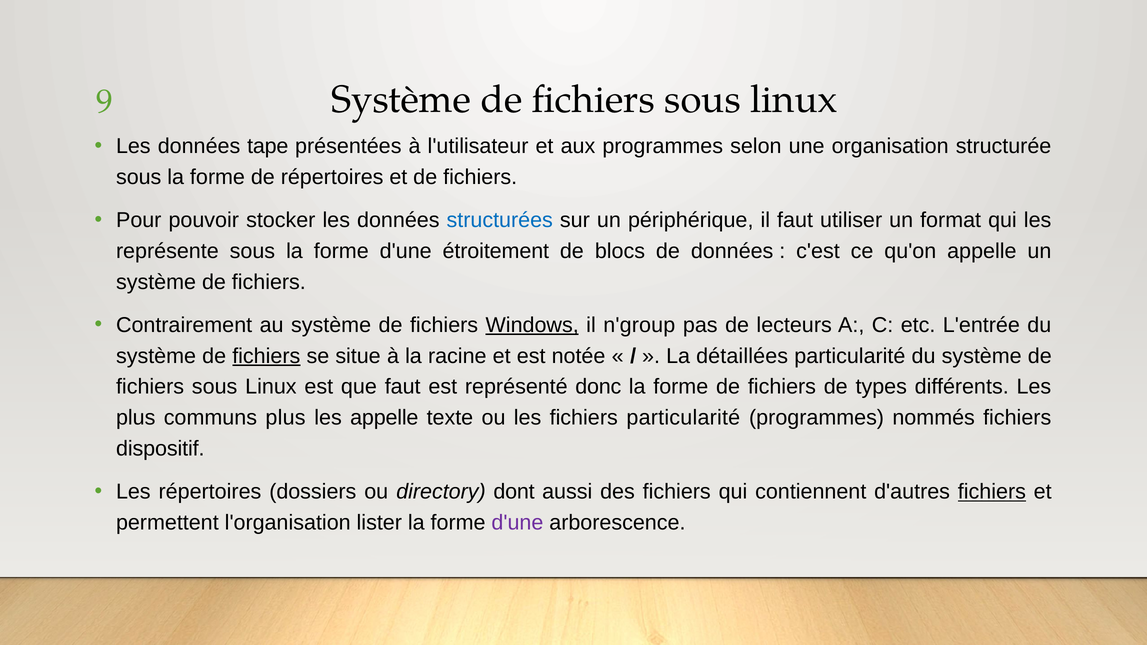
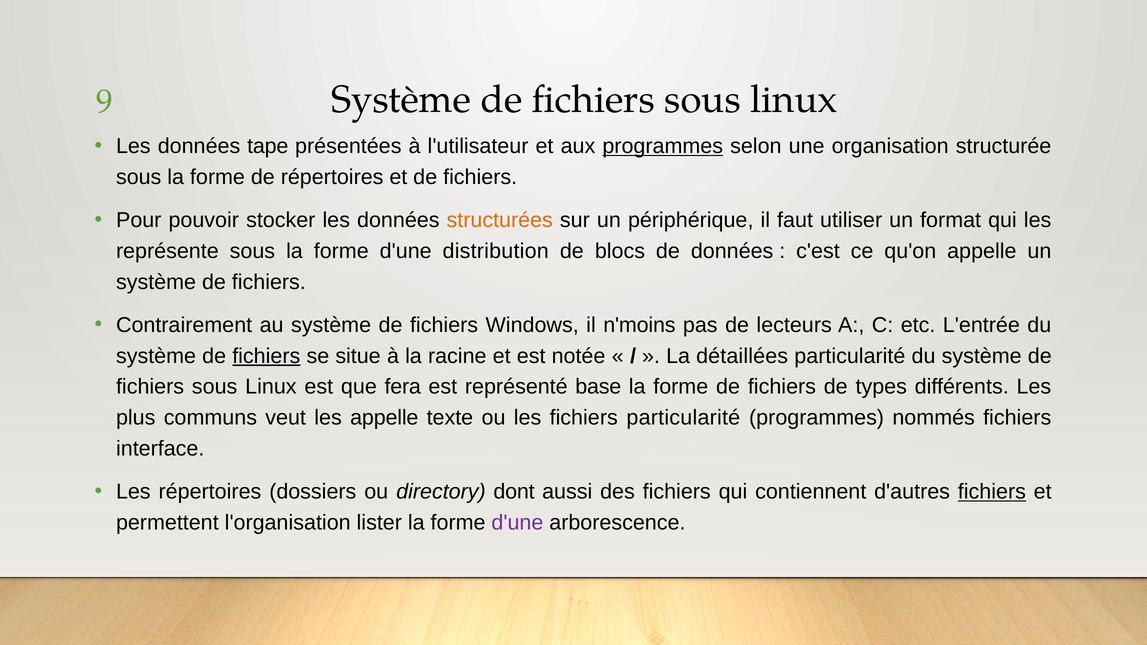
programmes underline: none -> present (663, 146)
structurées colour: blue -> orange (500, 220)
étroitement: étroitement -> distribution (496, 251)
Windows underline: present -> none (532, 325)
n'group: n'group -> n'moins (639, 325)
que faut: faut -> fera (403, 387)
donc: donc -> base (598, 387)
communs plus: plus -> veut (286, 418)
dispositif: dispositif -> interface (160, 449)
